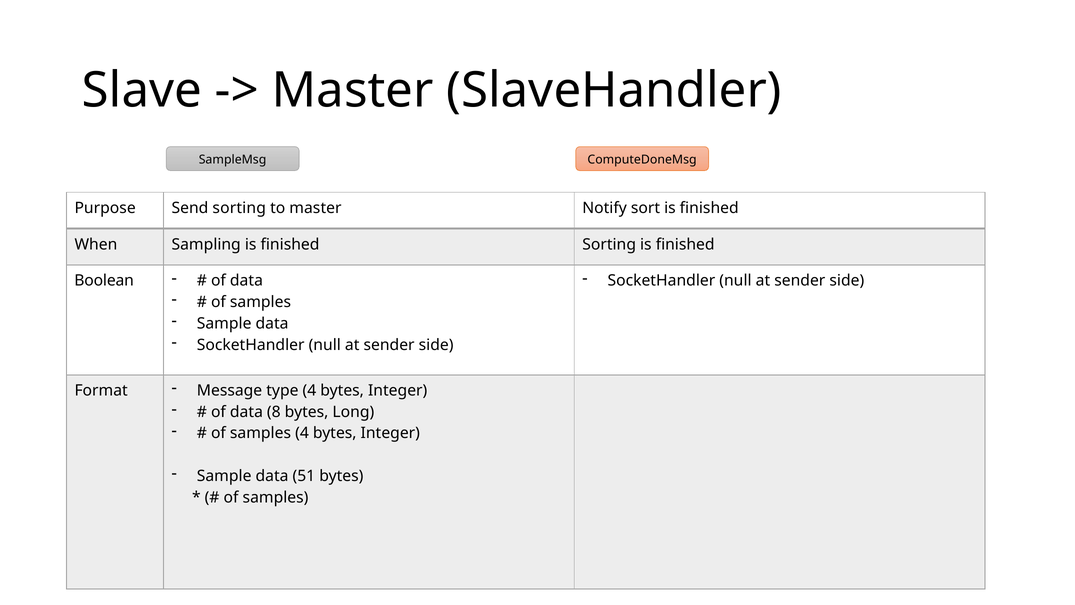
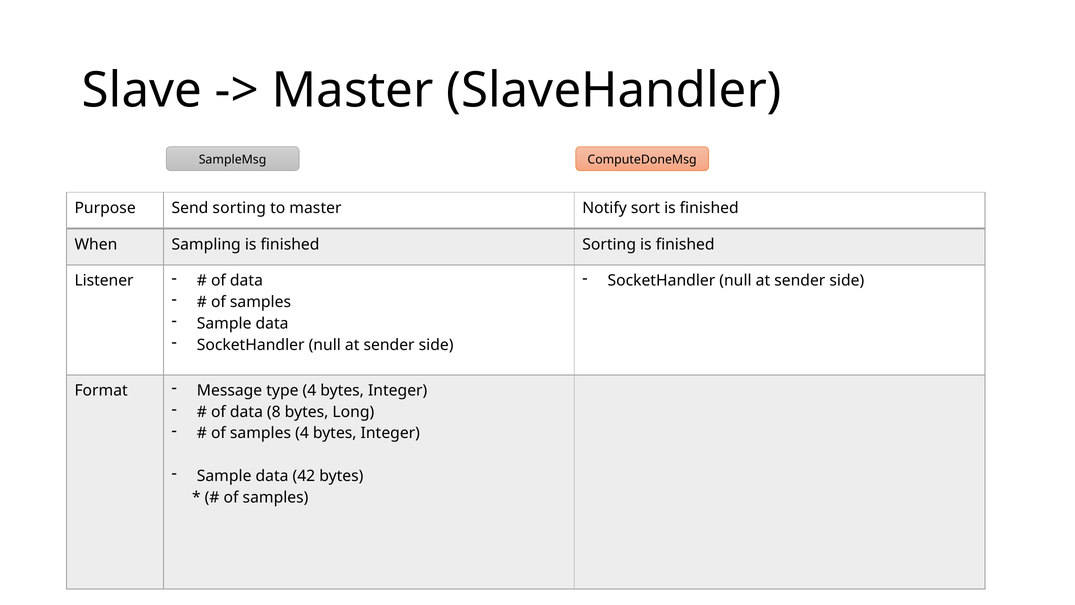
Boolean: Boolean -> Listener (104, 281)
51: 51 -> 42 (304, 476)
